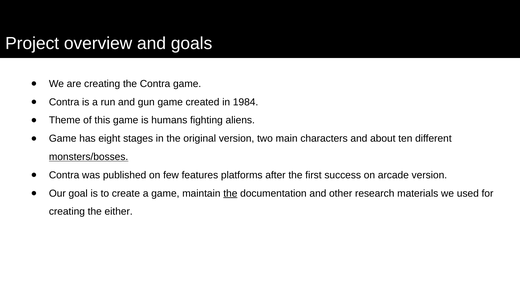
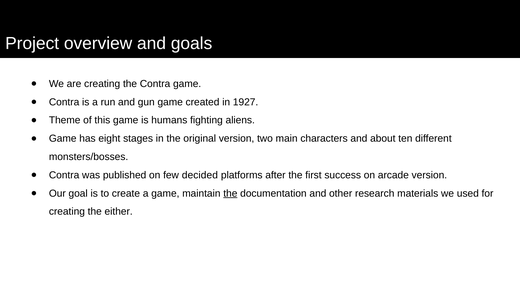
1984: 1984 -> 1927 (246, 102)
monsters/bosses underline: present -> none (89, 157)
features: features -> decided (200, 175)
